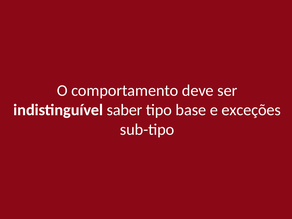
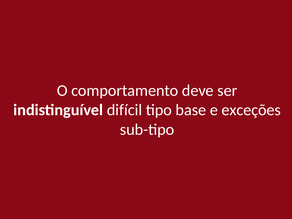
saber: saber -> difícil (124, 110)
